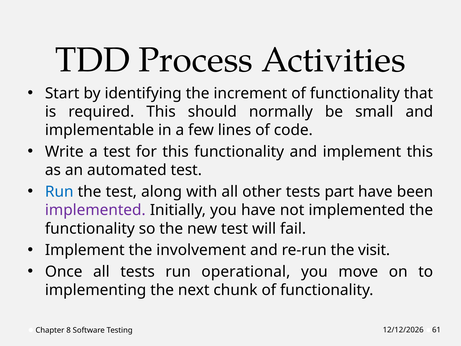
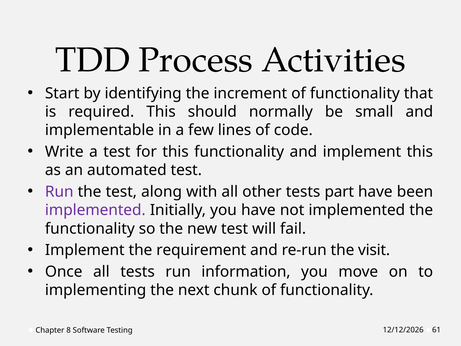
Run colour: blue -> purple (59, 192)
involvement: involvement -> requirement (201, 250)
operational: operational -> information (246, 272)
